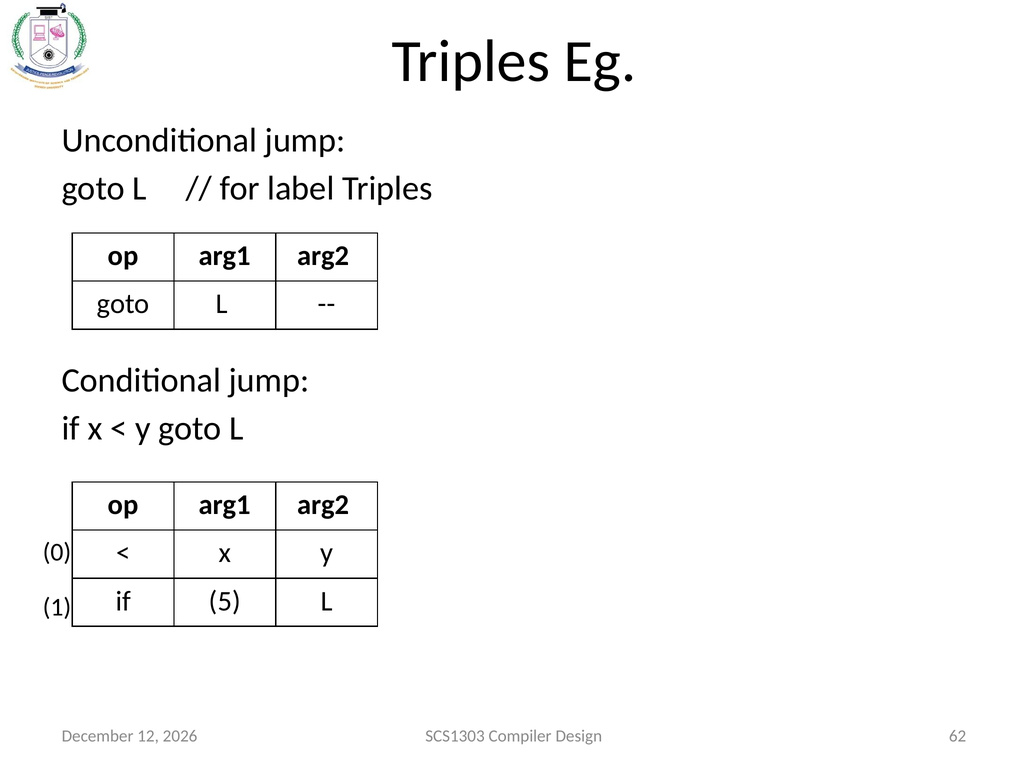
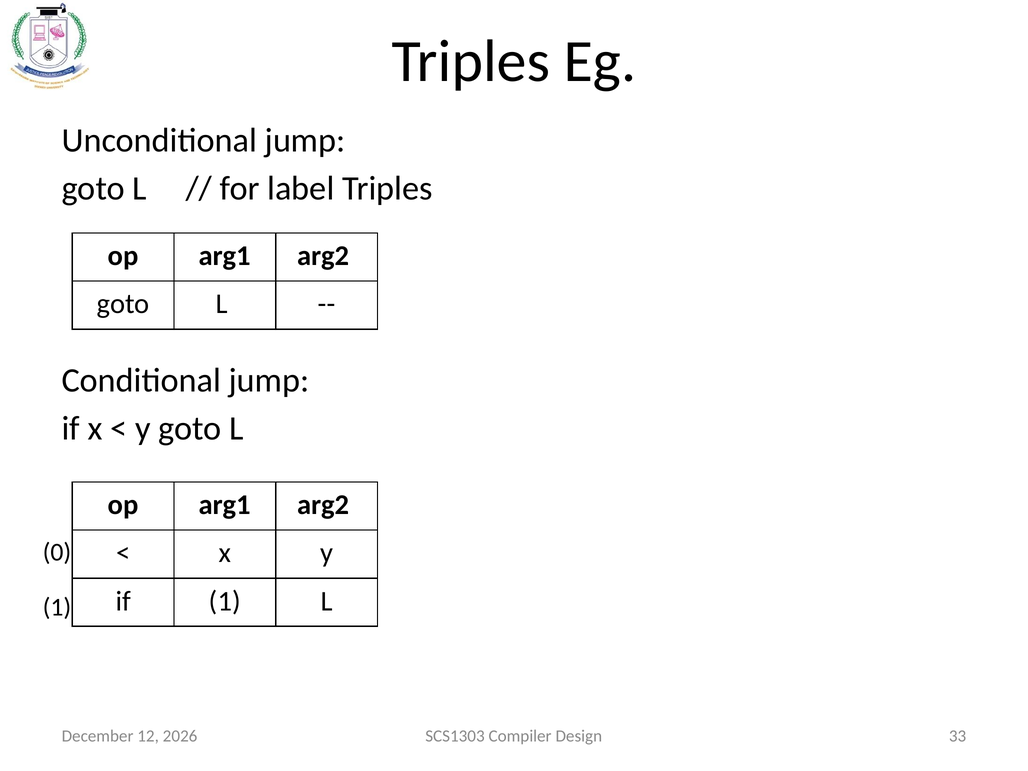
if 5: 5 -> 1 (225, 601)
62: 62 -> 33 (958, 736)
